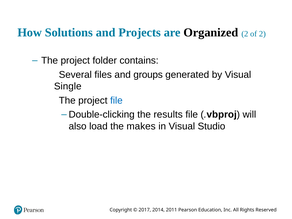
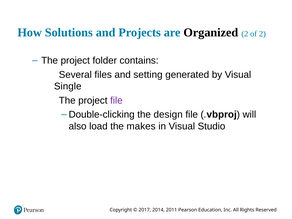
groups: groups -> setting (148, 75)
file colour: blue -> purple (116, 100)
results: results -> design (168, 115)
